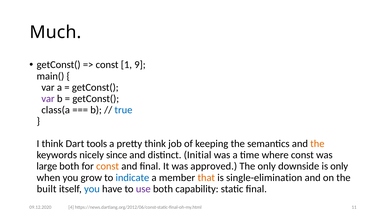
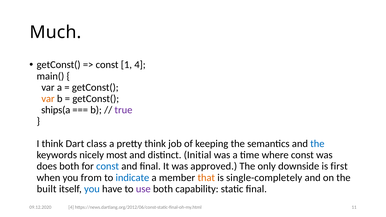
1 9: 9 -> 4 (140, 65)
var colour: purple -> orange (48, 99)
class(a: class(a -> ships(a (56, 110)
true colour: blue -> purple (123, 110)
tools: tools -> class (97, 144)
the colour: orange -> blue (317, 144)
since: since -> most (117, 155)
large: large -> does (47, 166)
const colour: orange -> blue (108, 166)
is only: only -> first (339, 166)
grow: grow -> from (91, 178)
single-elimination: single-elimination -> single-completely (264, 178)
